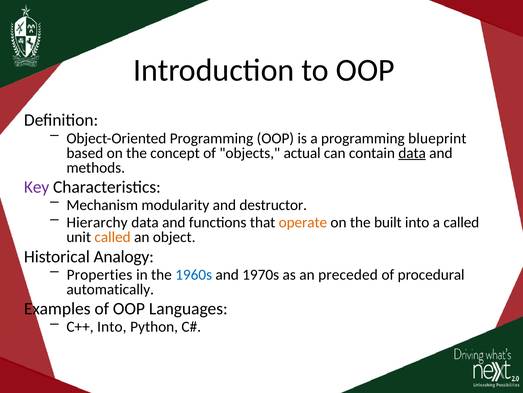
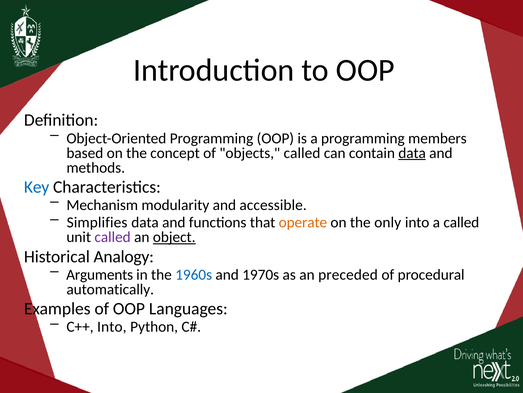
blueprint: blueprint -> members (437, 138)
objects actual: actual -> called (302, 153)
Key colour: purple -> blue (37, 187)
destructor: destructor -> accessible (273, 205)
Hierarchy: Hierarchy -> Simplifies (97, 222)
built: built -> only (388, 222)
called colour: orange -> purple (113, 237)
object underline: none -> present (174, 237)
Properties: Properties -> Arguments (100, 274)
